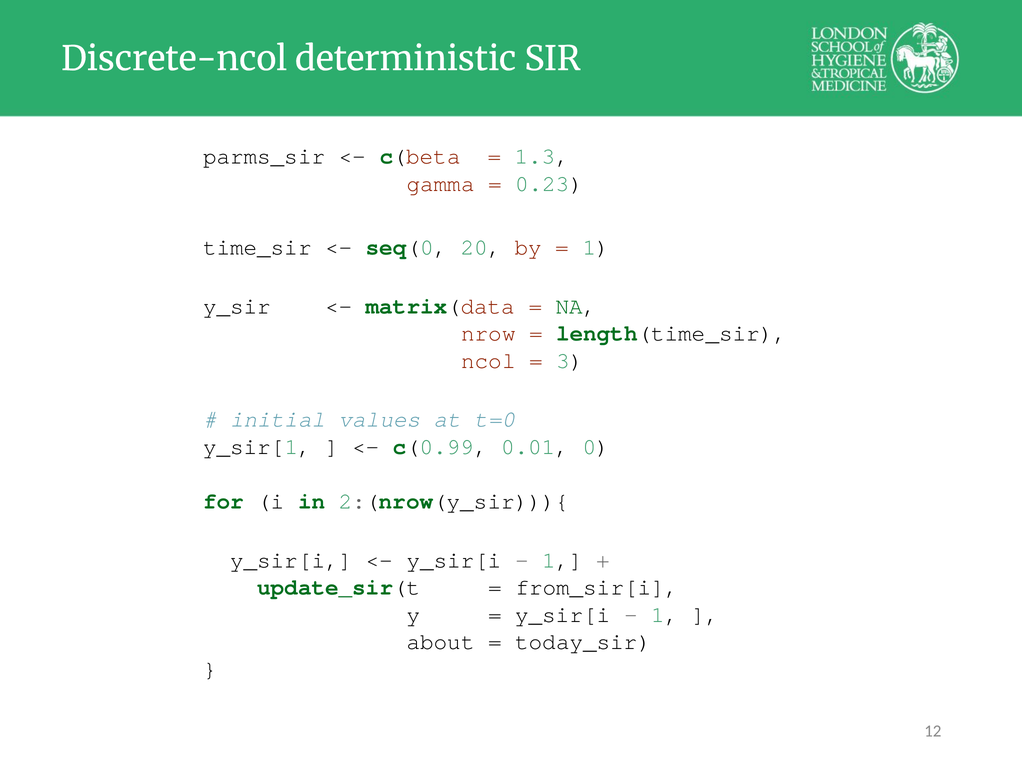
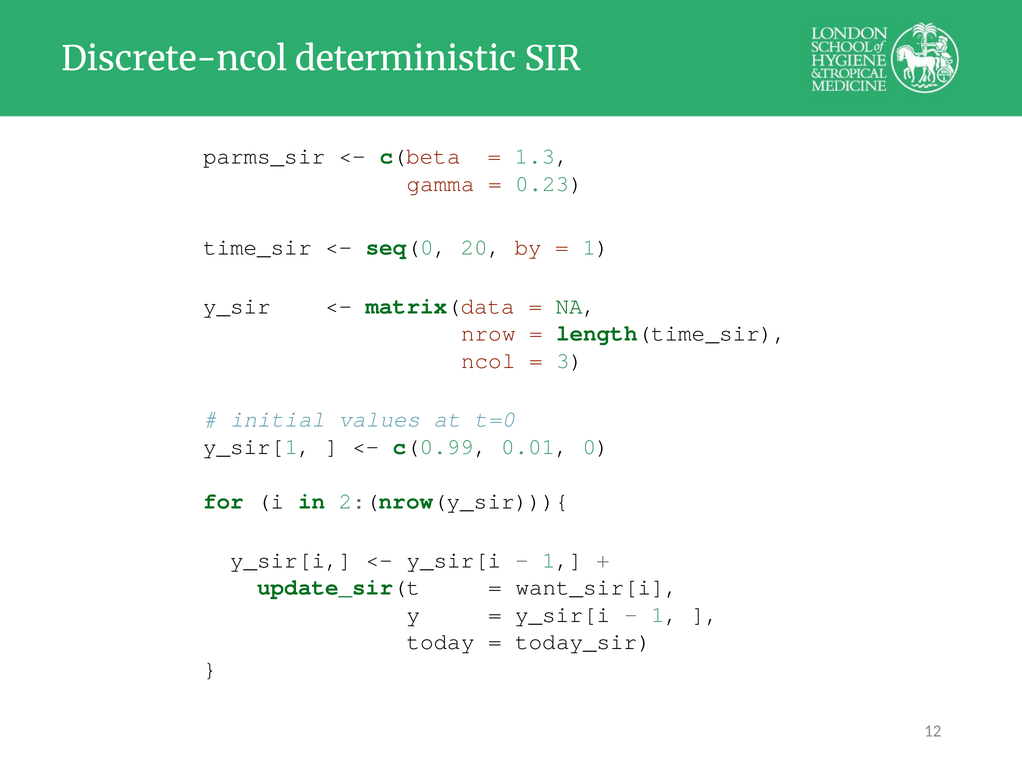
from_sir[i: from_sir[i -> want_sir[i (597, 588)
about: about -> today (441, 642)
